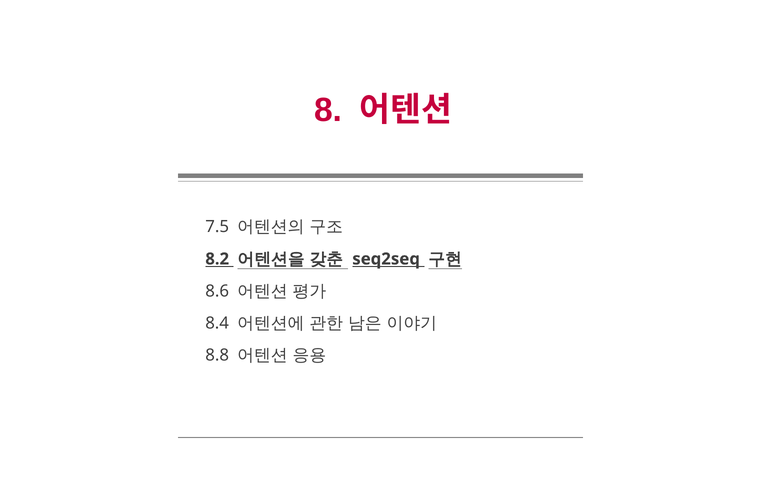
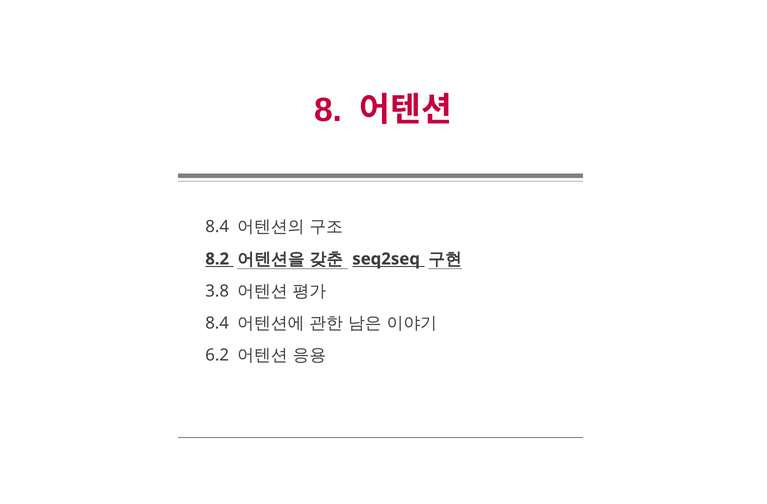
7.5: 7.5 -> 8.4 (217, 227)
8.6: 8.6 -> 3.8 (217, 291)
8.8: 8.8 -> 6.2 (217, 355)
